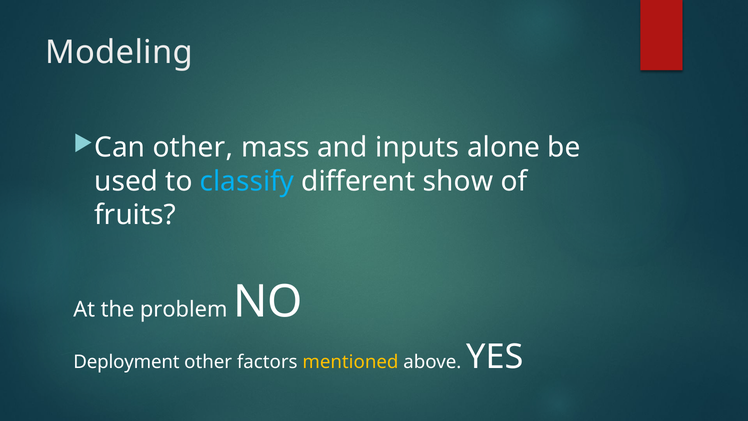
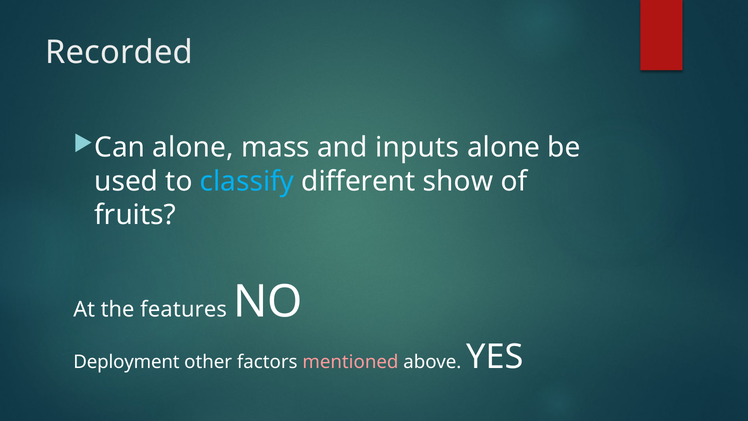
Modeling: Modeling -> Recorded (119, 53)
Can other: other -> alone (193, 148)
problem: problem -> features (184, 309)
mentioned colour: yellow -> pink (350, 362)
